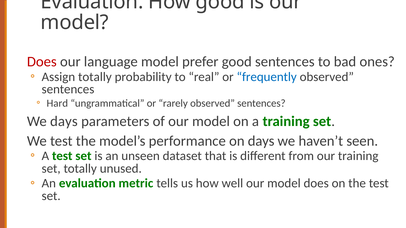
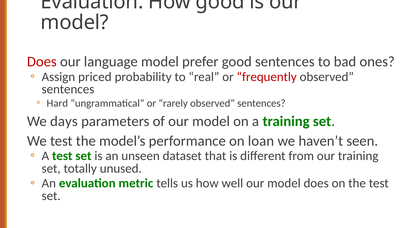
Assign totally: totally -> priced (95, 77)
frequently colour: blue -> red (267, 77)
on days: days -> loan (261, 141)
